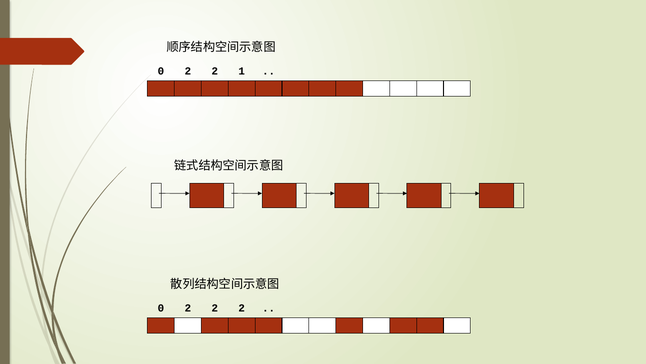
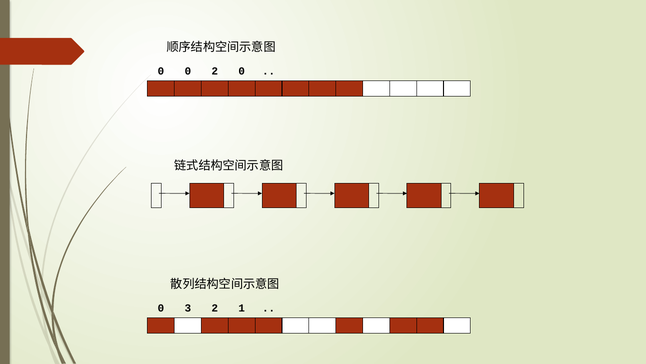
2: 2 -> 0 (188, 71)
2 1: 1 -> 0 (242, 71)
2: 2 -> 3 (188, 308)
2: 2 -> 1 (242, 308)
